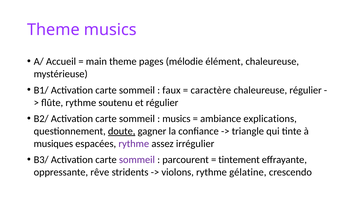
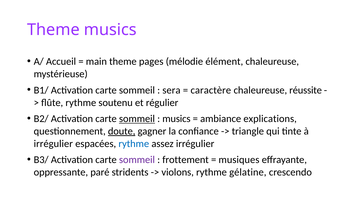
faux: faux -> sera (171, 90)
chaleureuse régulier: régulier -> réussite (306, 90)
sommeil underline: none -> present (137, 119)
musiques: musiques -> irrégulier (53, 143)
rythme colour: purple -> blue (134, 143)
parcourent: parcourent -> frottement (186, 160)
tintement: tintement -> musiques (239, 160)
rêve: rêve -> paré (100, 172)
